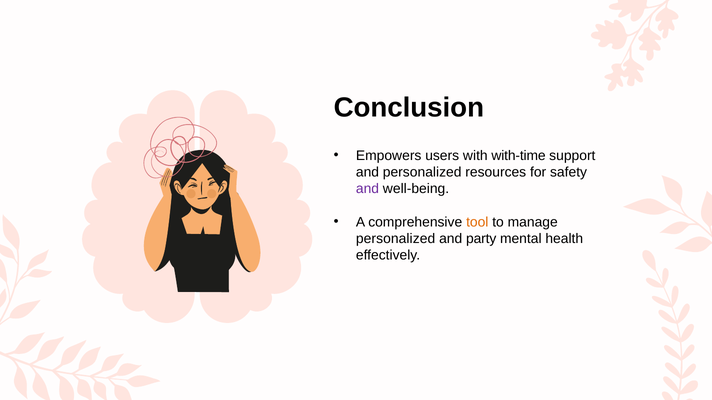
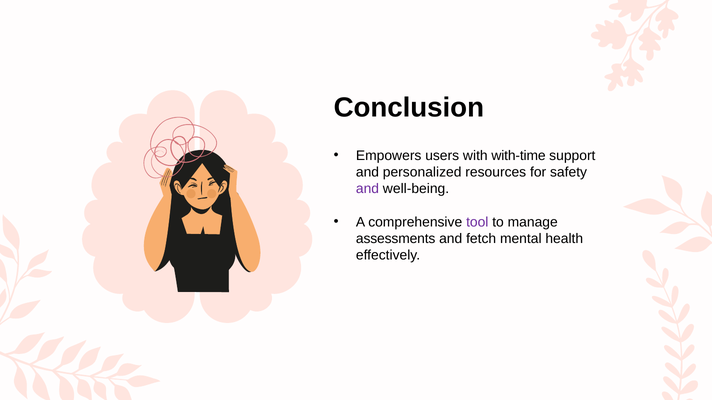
tool colour: orange -> purple (477, 222)
personalized: personalized -> assessments (396, 239)
party: party -> fetch (481, 239)
